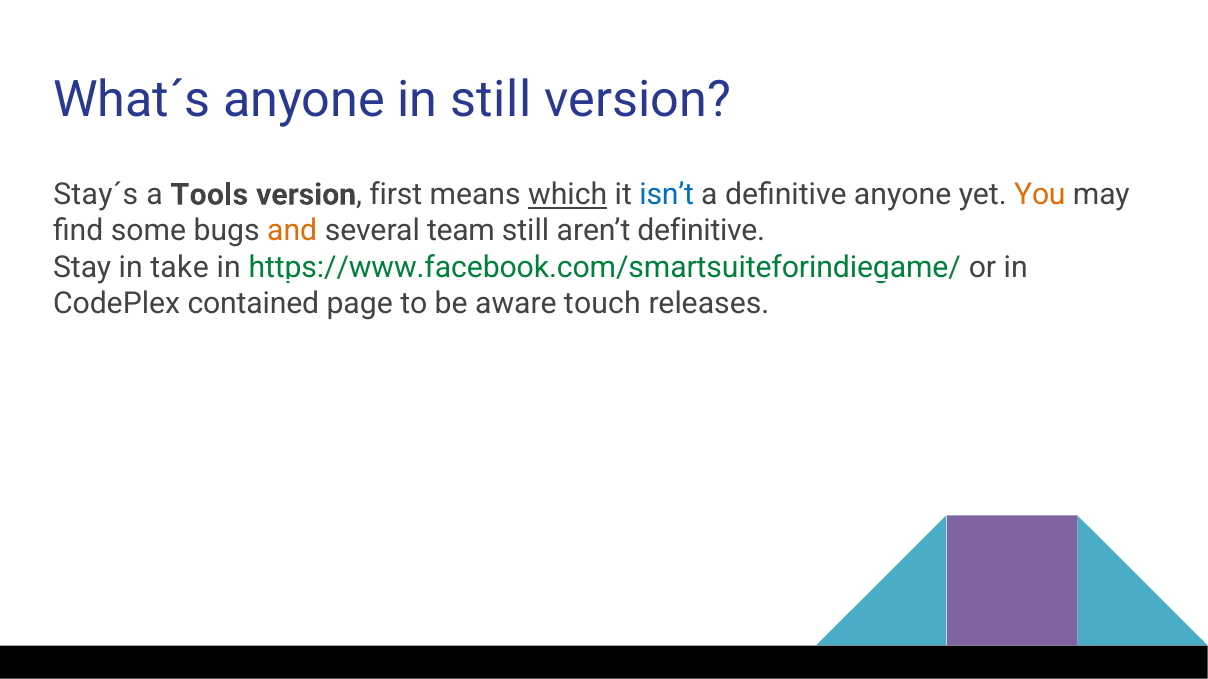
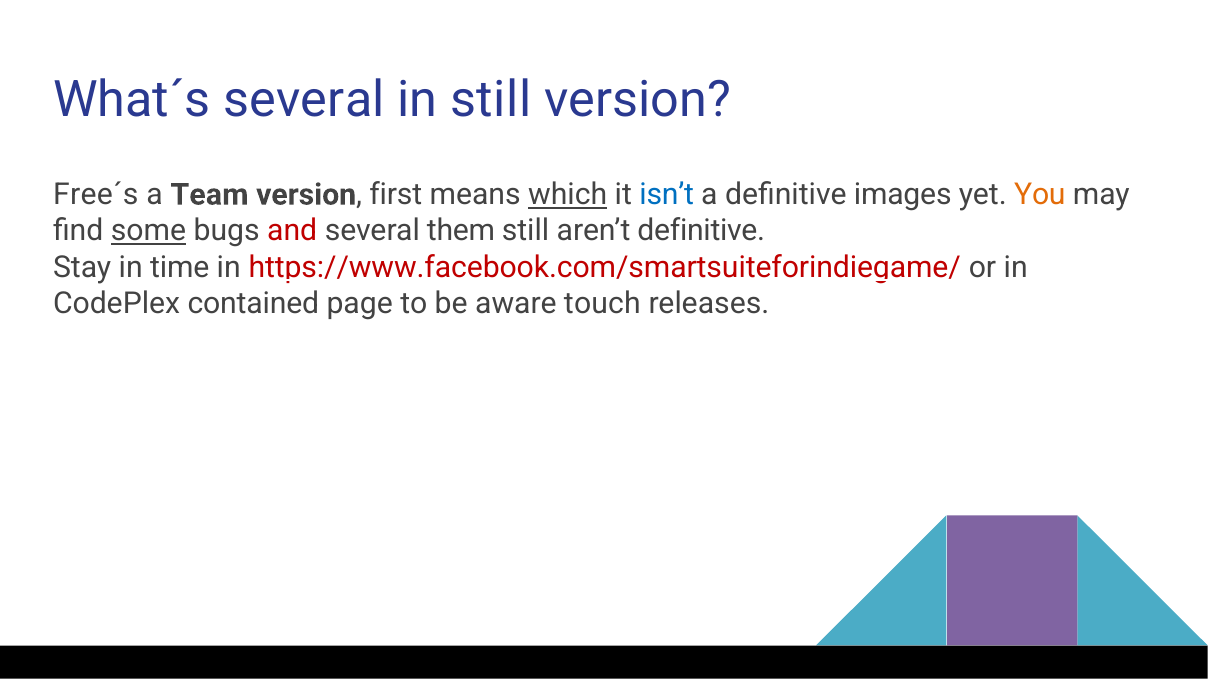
What´s anyone: anyone -> several (304, 100)
Stay´s: Stay´s -> Free´s (96, 195)
Tools: Tools -> Team (209, 195)
definitive anyone: anyone -> images (903, 195)
some underline: none -> present (148, 231)
and colour: orange -> red (292, 231)
team: team -> them (461, 231)
take: take -> time (180, 267)
https://www.facebook.com/smartsuiteforindiegame/ colour: green -> red (605, 267)
